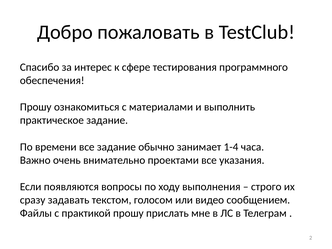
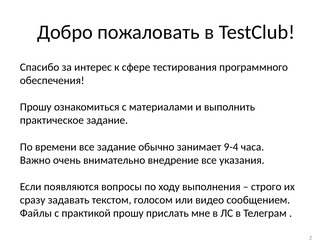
1-4: 1-4 -> 9-4 (231, 147)
проектами: проектами -> внедрение (173, 160)
